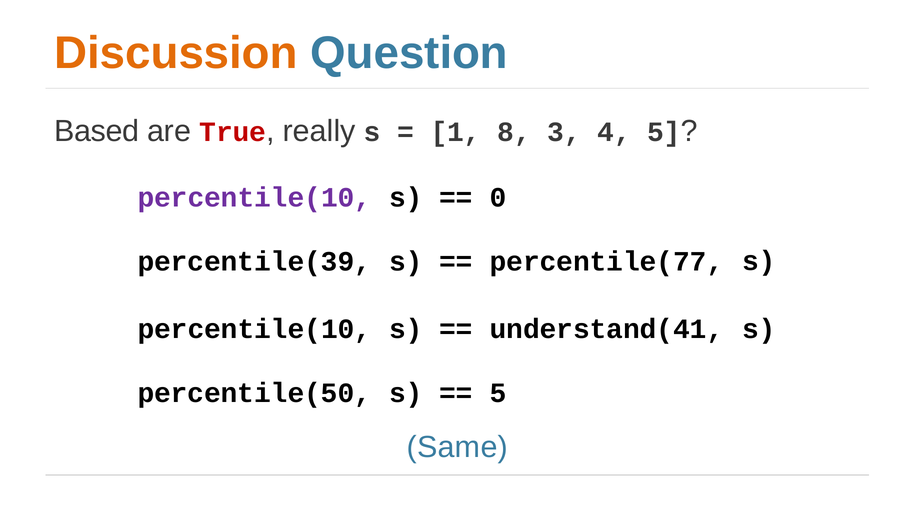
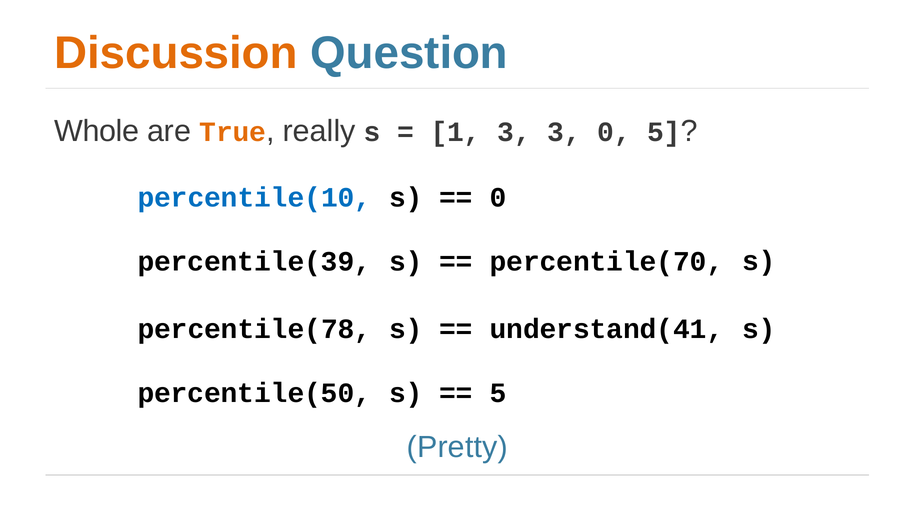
Based: Based -> Whole (97, 131)
True colour: red -> orange (233, 132)
1 8: 8 -> 3 (514, 132)
3 4: 4 -> 0 (614, 132)
percentile(10 colour: purple -> blue (254, 198)
percentile(77: percentile(77 -> percentile(70 (607, 261)
percentile(10: percentile(10 -> percentile(78 (254, 329)
Same: Same -> Pretty (457, 447)
